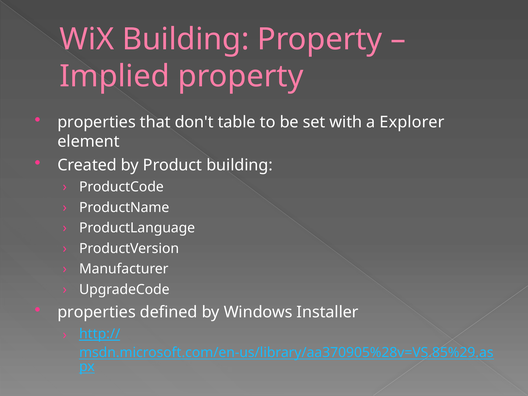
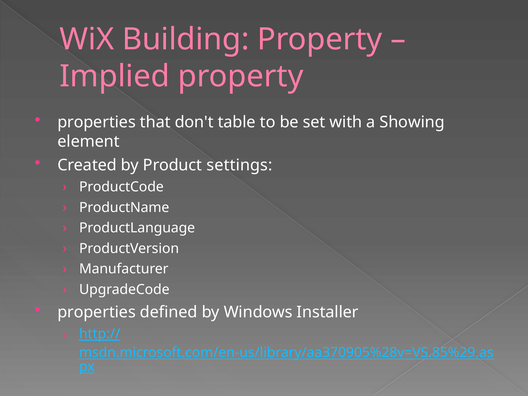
Explorer: Explorer -> Showing (412, 122)
Product building: building -> settings (240, 165)
